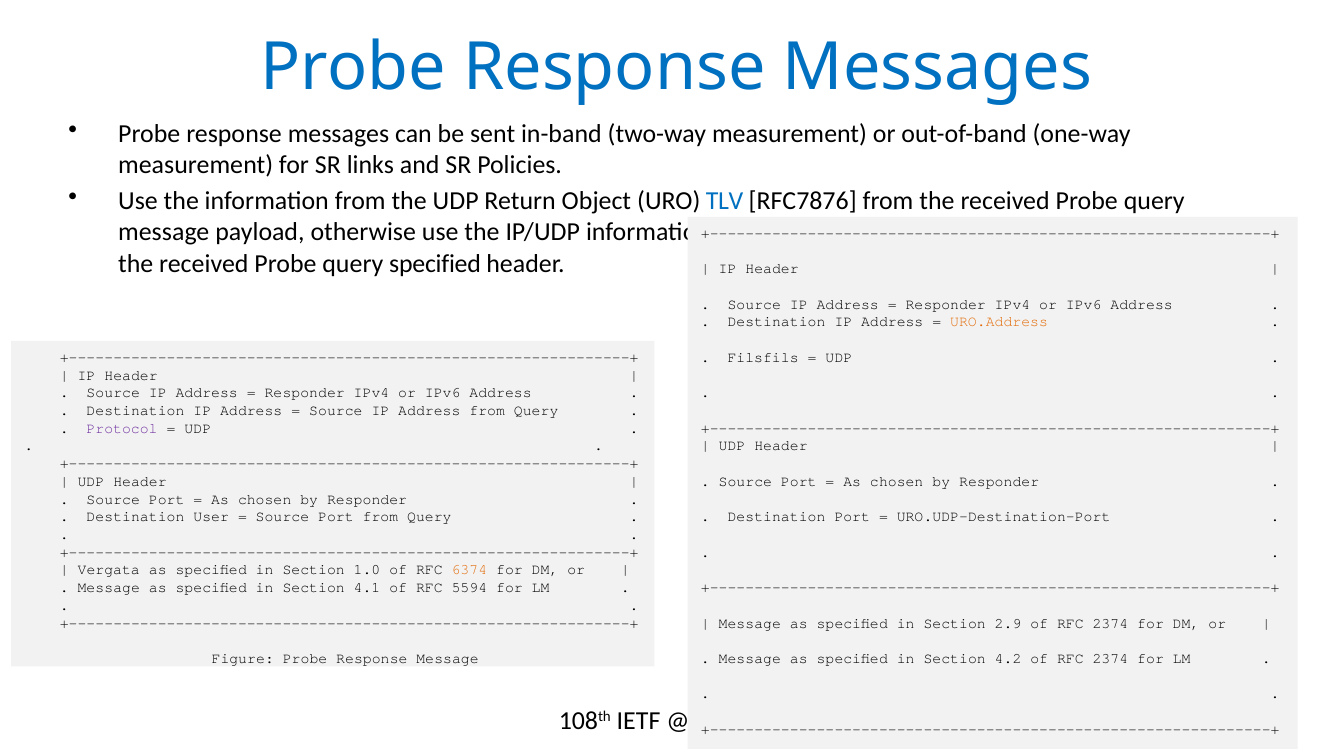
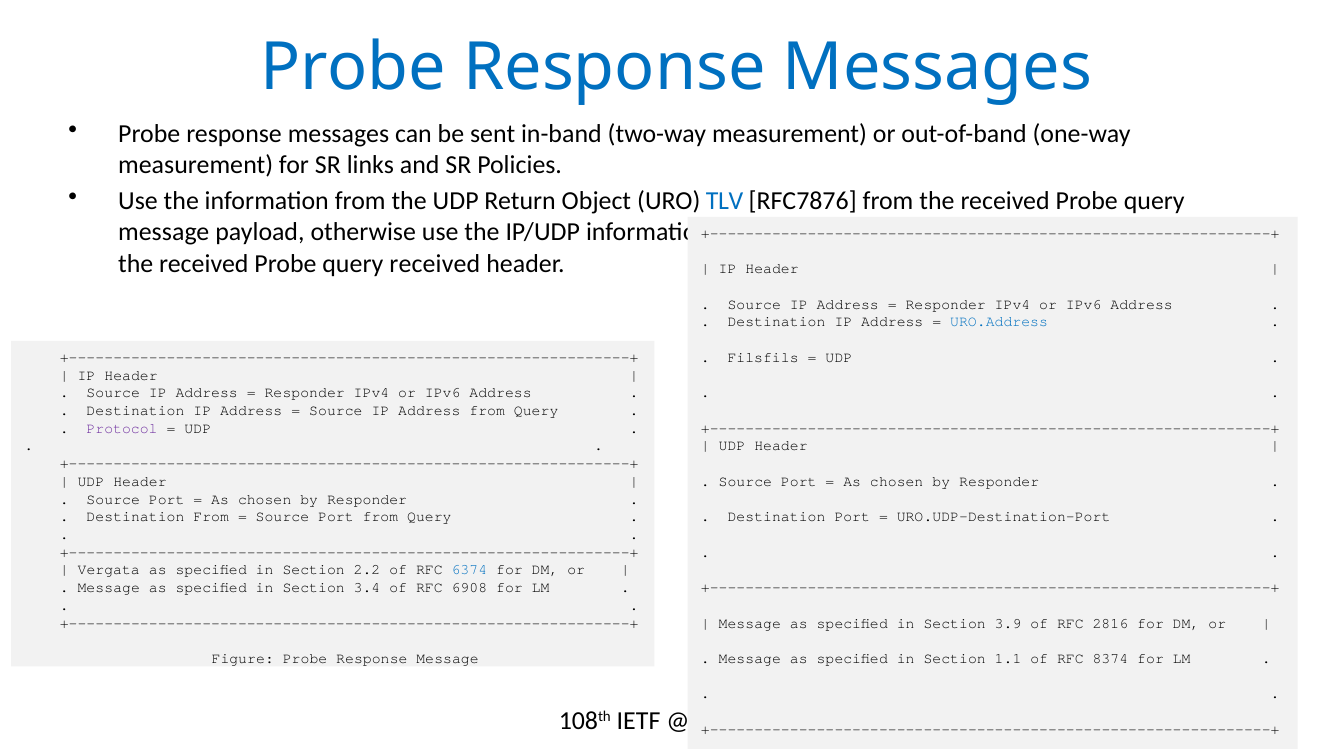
query specified: specified -> received (435, 263)
URO.Address colour: orange -> blue (999, 322)
Destination User: User -> From (211, 517)
1.0: 1.0 -> 2.2 (367, 570)
6374 colour: orange -> blue (469, 570)
4.1: 4.1 -> 3.4 (367, 588)
5594: 5594 -> 6908 (469, 588)
2.9: 2.9 -> 3.9 (1008, 623)
2374: 2374 -> 2816 (1110, 623)
4.2: 4.2 -> 1.1 (1008, 658)
2374: 2374 -> 8374 (1110, 658)
